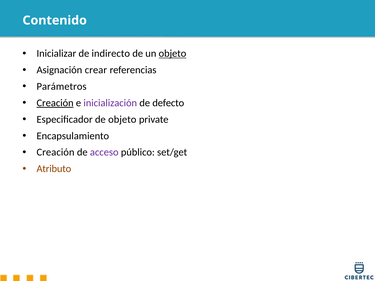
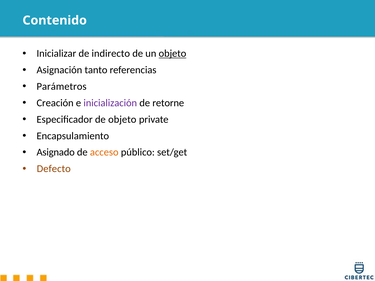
crear: crear -> tanto (96, 70)
Creación underline: present -> none (55, 103)
defecto: defecto -> retorne (168, 103)
Creación: Creación -> Asignado (56, 152)
acceso colour: purple -> orange (104, 152)
Atributo: Atributo -> Defecto (54, 169)
